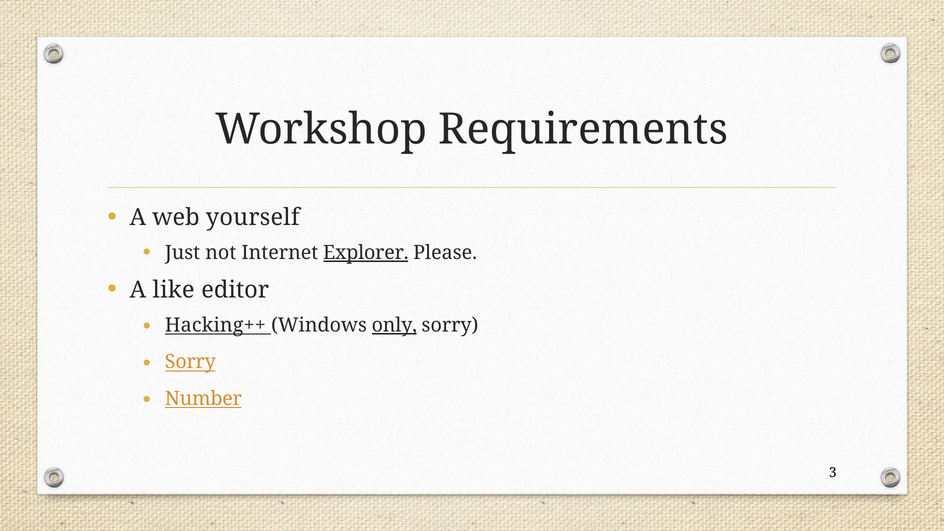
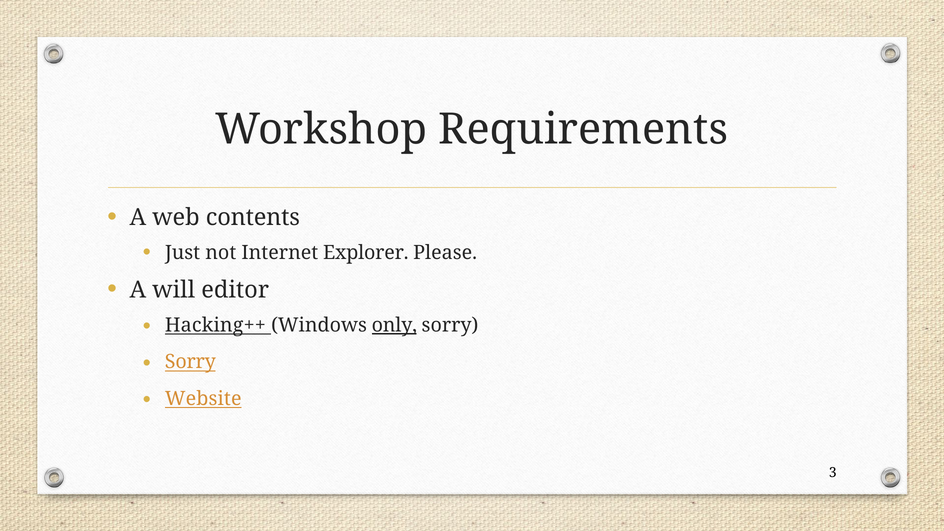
yourself: yourself -> contents (253, 217)
Explorer underline: present -> none (366, 253)
like: like -> will (174, 290)
Number: Number -> Website (203, 399)
